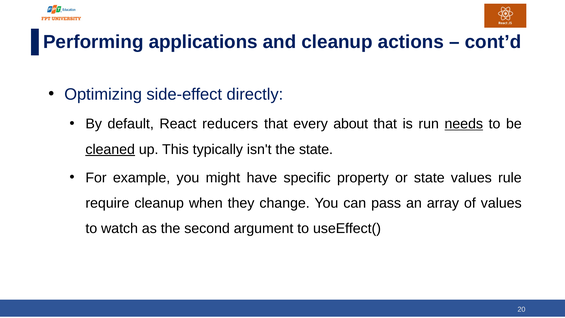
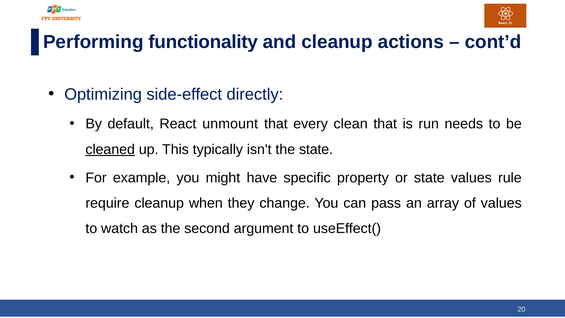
applications: applications -> functionality (203, 42)
reducers: reducers -> unmount (230, 124)
about: about -> clean (351, 124)
needs underline: present -> none (464, 124)
